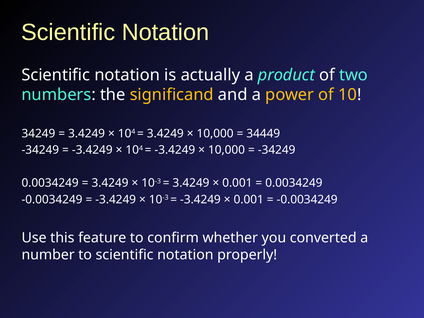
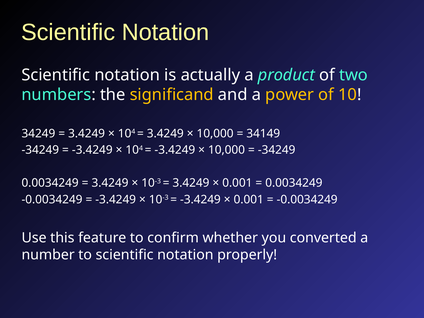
34449: 34449 -> 34149 (263, 134)
